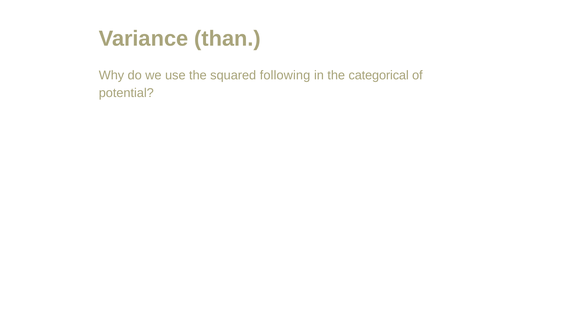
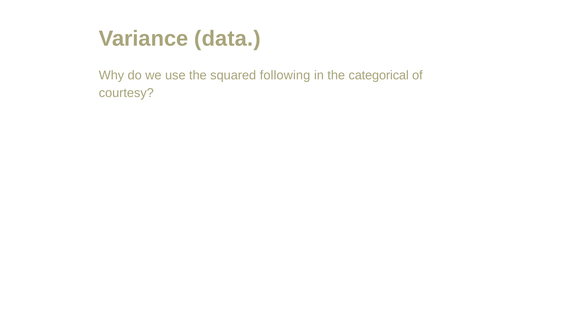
than: than -> data (227, 39)
potential: potential -> courtesy (126, 93)
